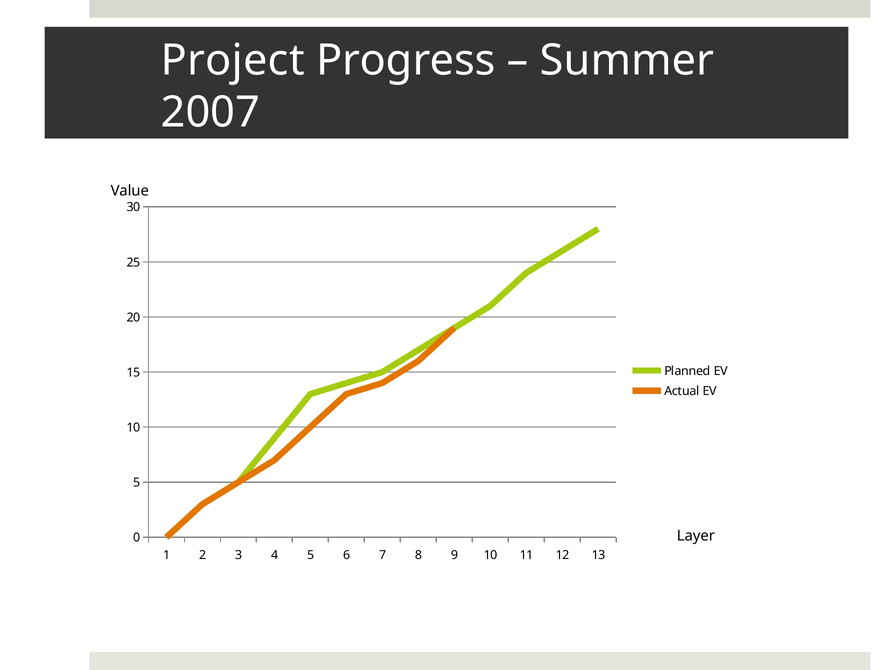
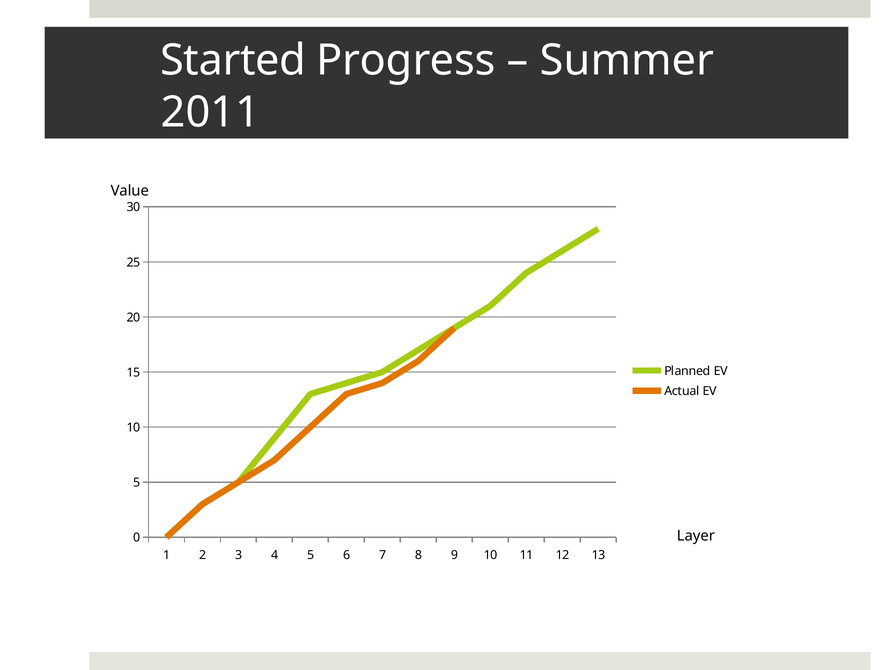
Project: Project -> Started (233, 60)
2007: 2007 -> 2011 (210, 112)
